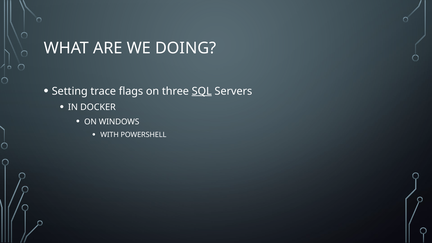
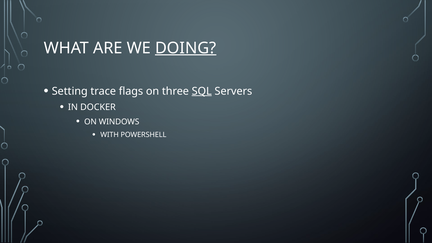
DOING underline: none -> present (186, 48)
